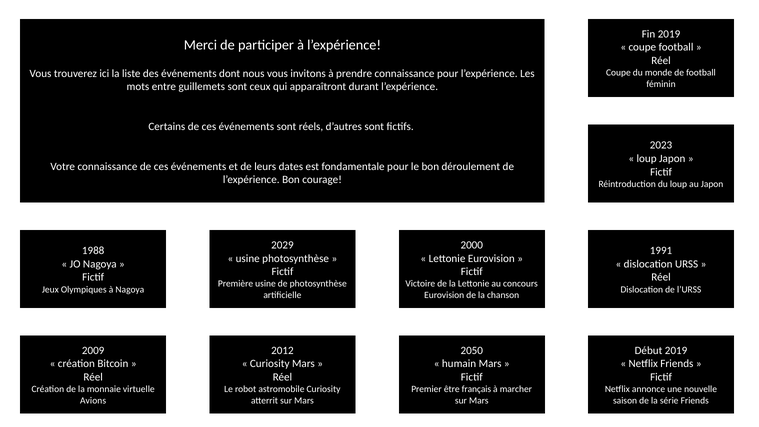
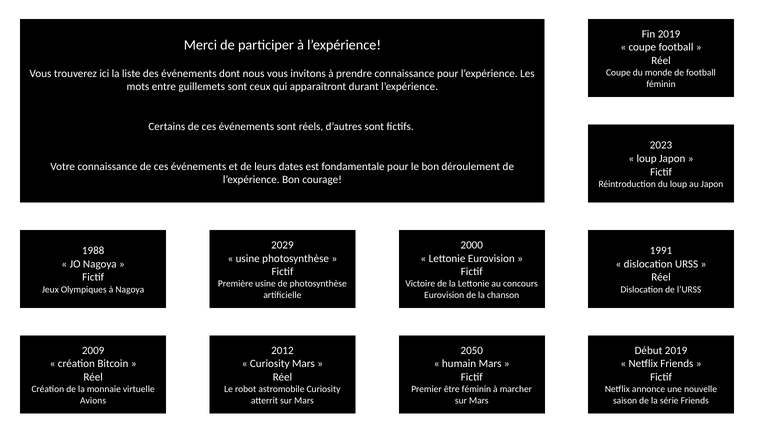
être français: français -> féminin (476, 389)
